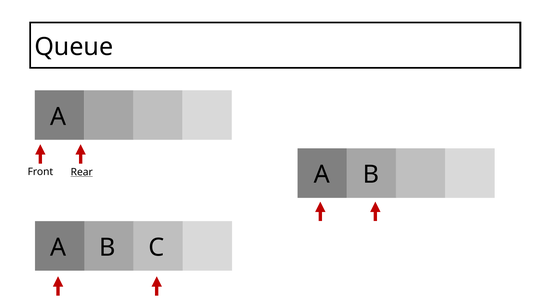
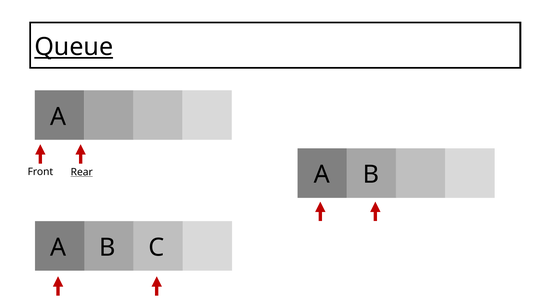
Queue underline: none -> present (74, 47)
